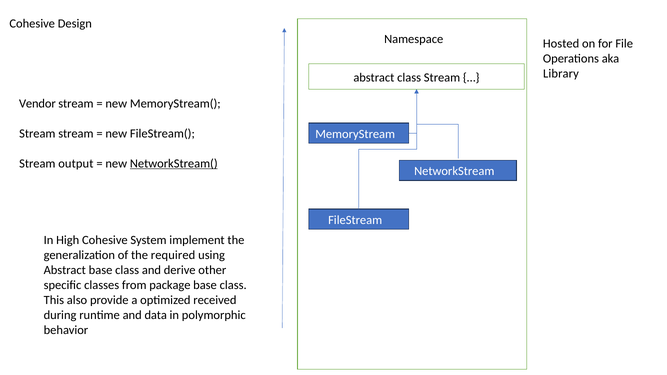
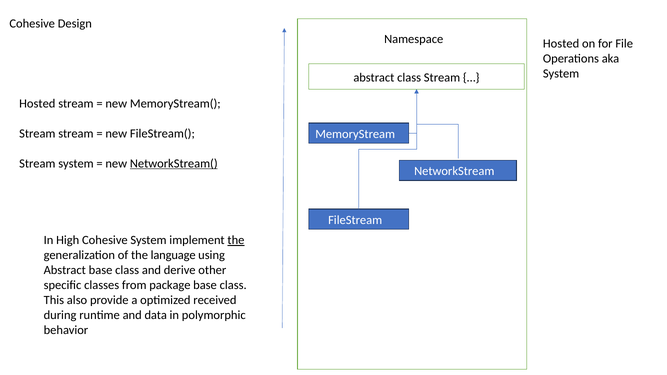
Library: Library -> System (561, 74)
Vendor: Vendor -> Hosted (37, 103)
Stream output: output -> system (76, 163)
the underline: none -> present (236, 240)
required: required -> language (173, 255)
